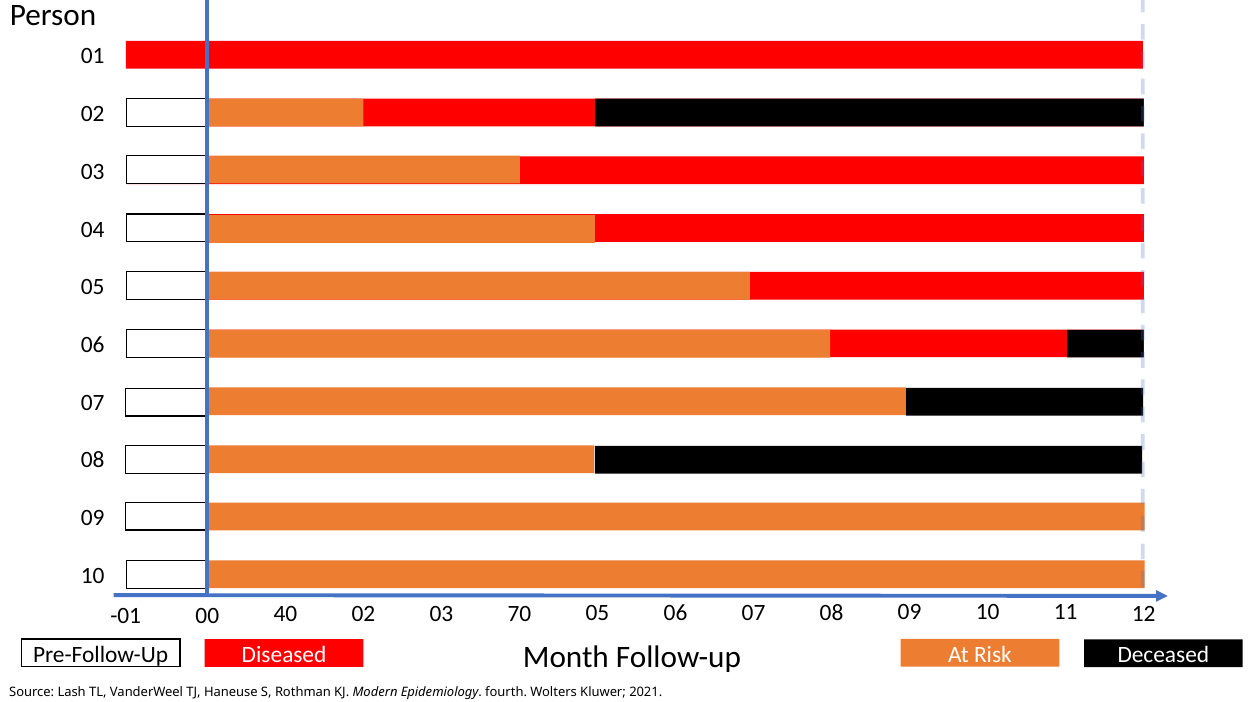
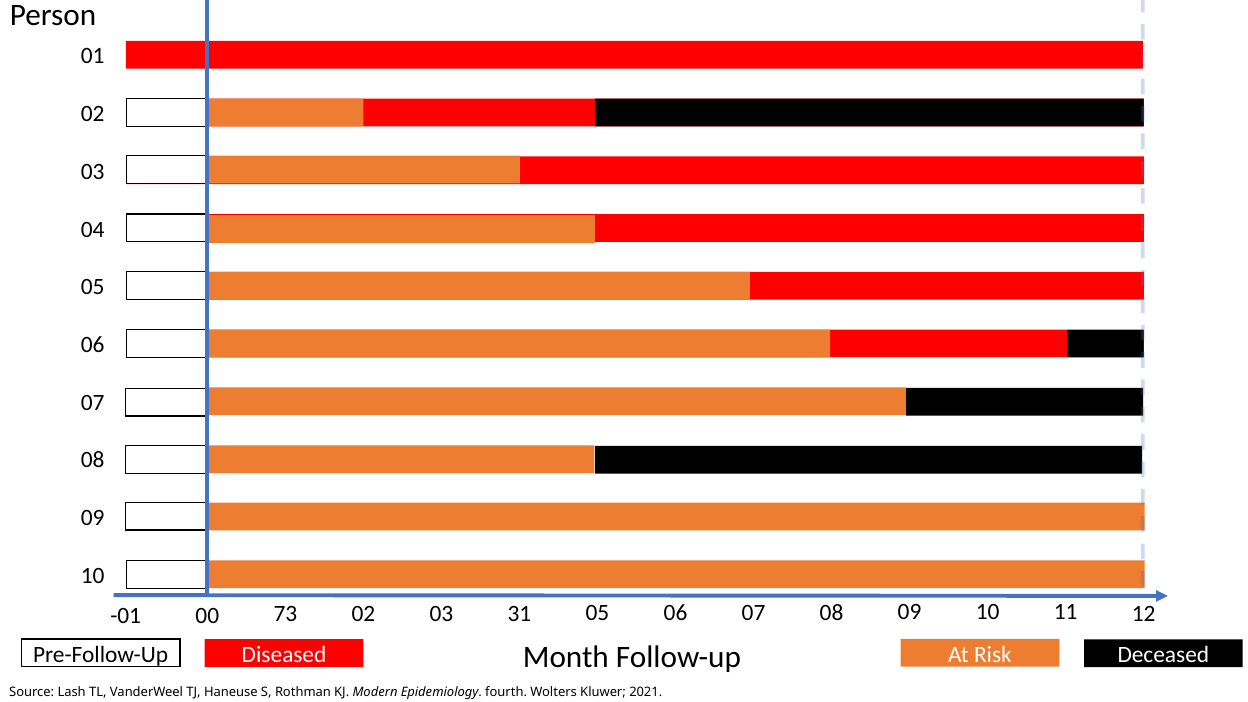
40: 40 -> 73 (285, 613)
70: 70 -> 31 (519, 613)
